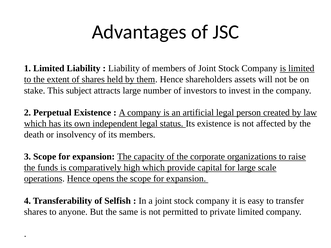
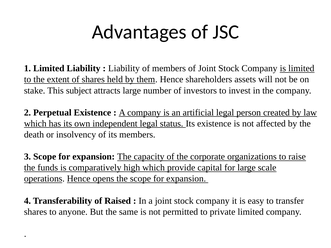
Selfish: Selfish -> Raised (118, 201)
